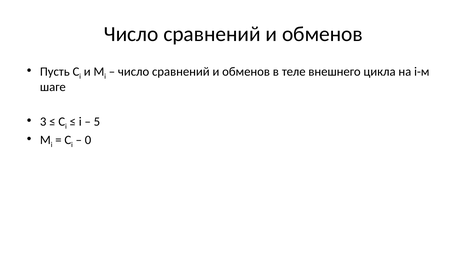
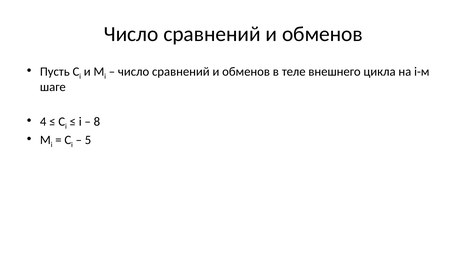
3: 3 -> 4 (43, 121)
5: 5 -> 8 (97, 121)
0: 0 -> 5 (88, 140)
